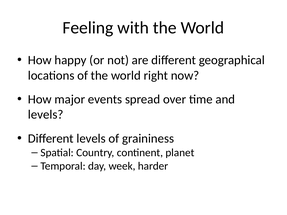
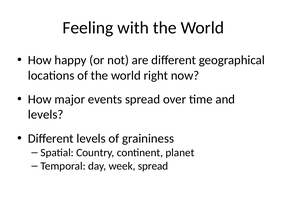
week harder: harder -> spread (153, 166)
